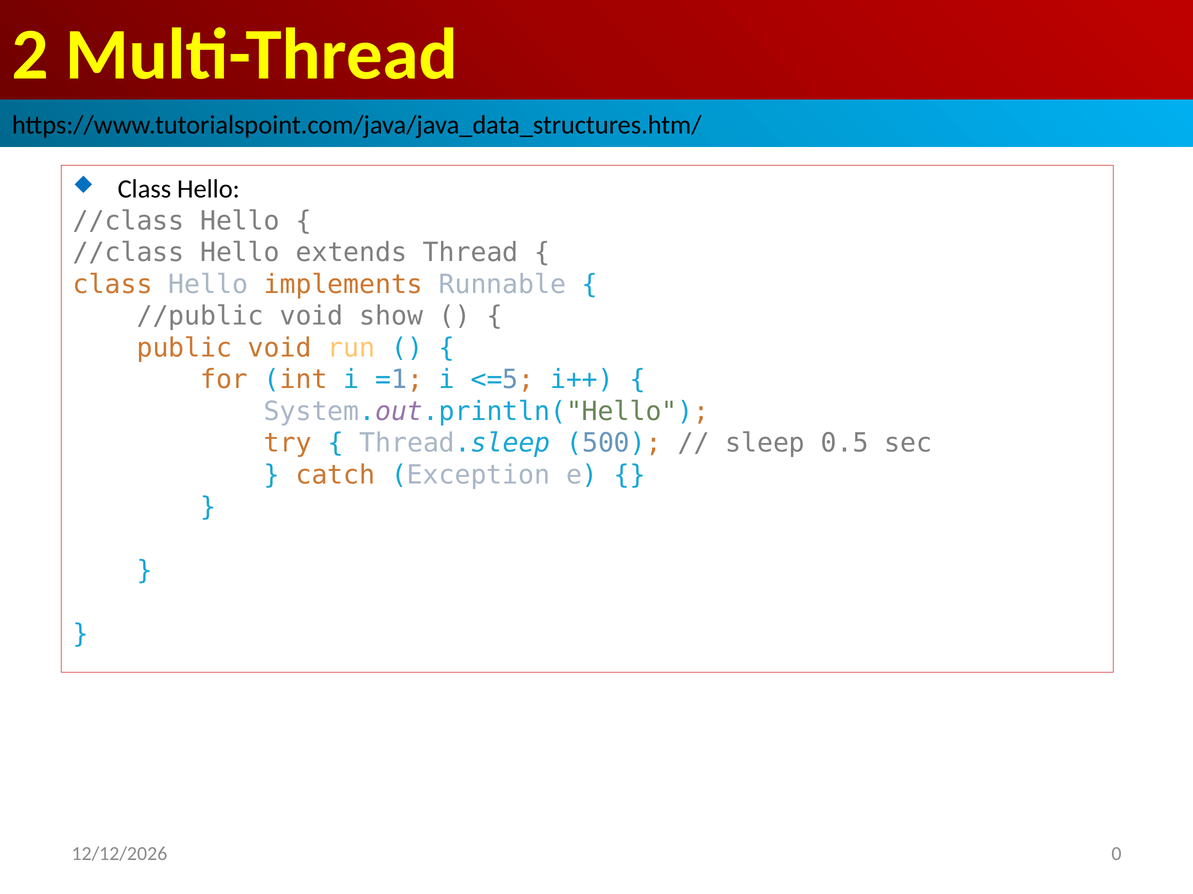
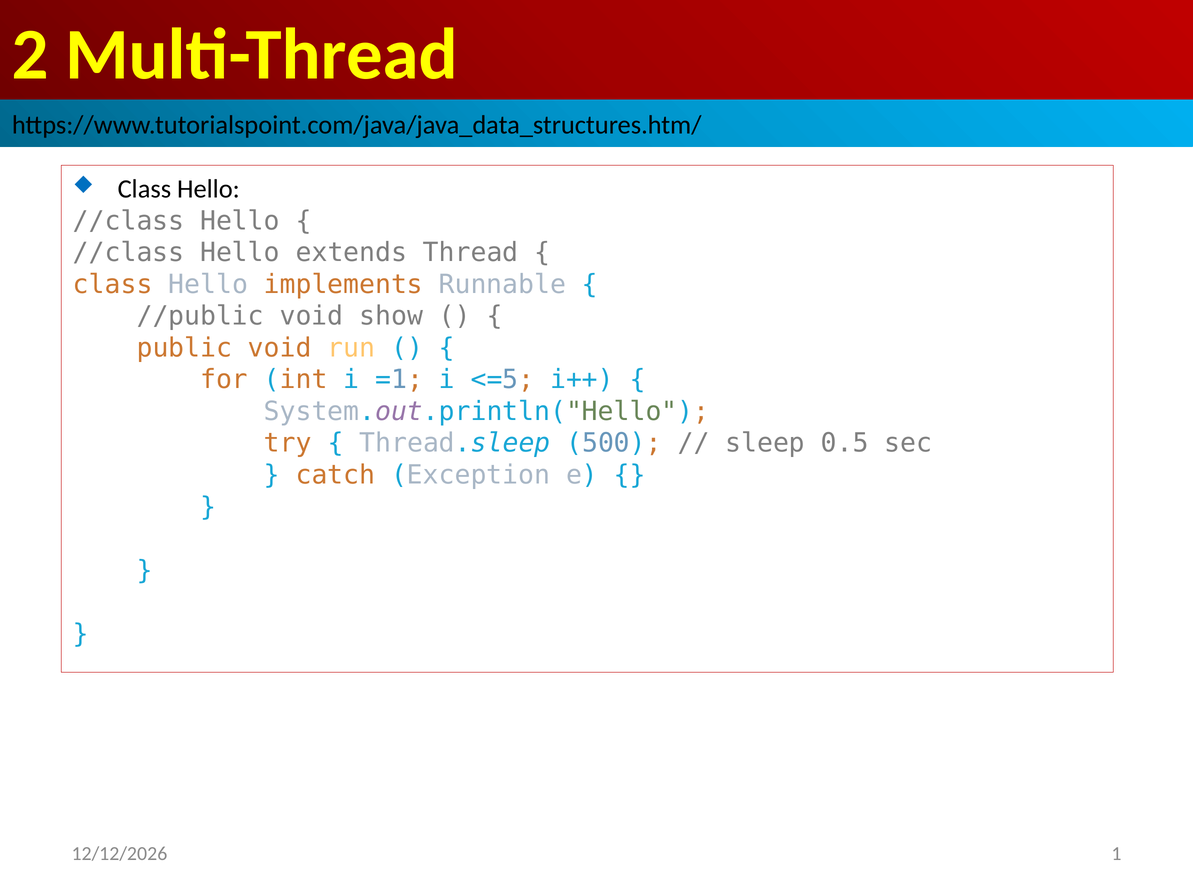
0: 0 -> 1 (1116, 854)
